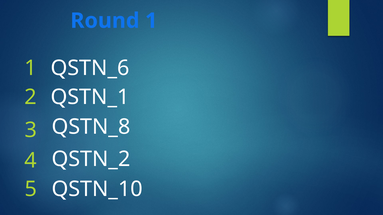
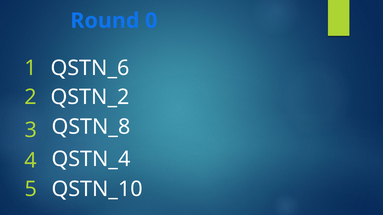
Round 1: 1 -> 0 (151, 21)
QSTN_1: QSTN_1 -> QSTN_2 (90, 97)
QSTN_2: QSTN_2 -> QSTN_4 (91, 159)
